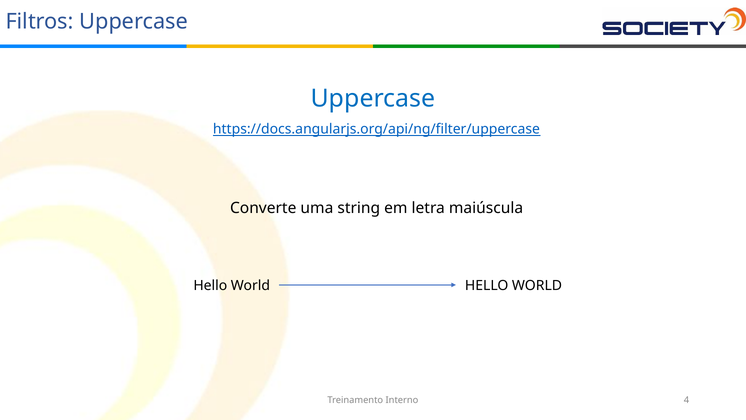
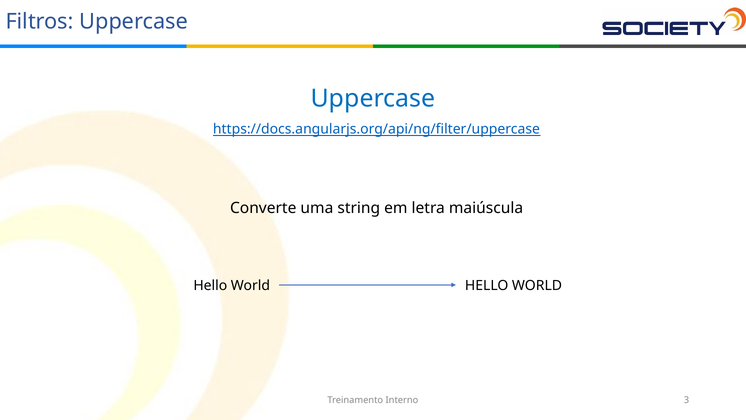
4: 4 -> 3 (686, 400)
